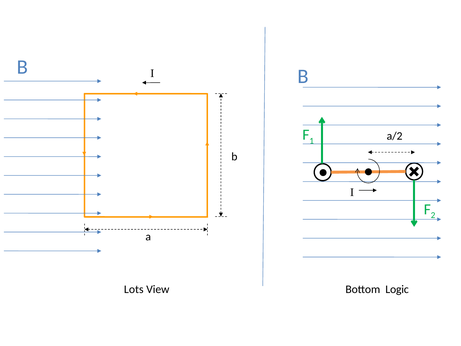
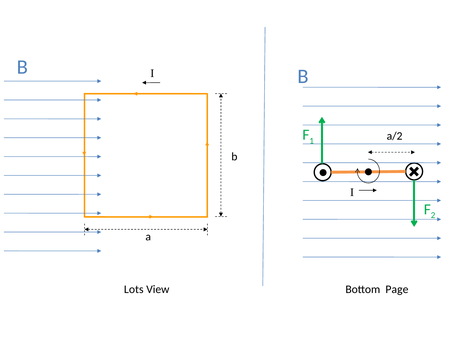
Logic: Logic -> Page (397, 289)
